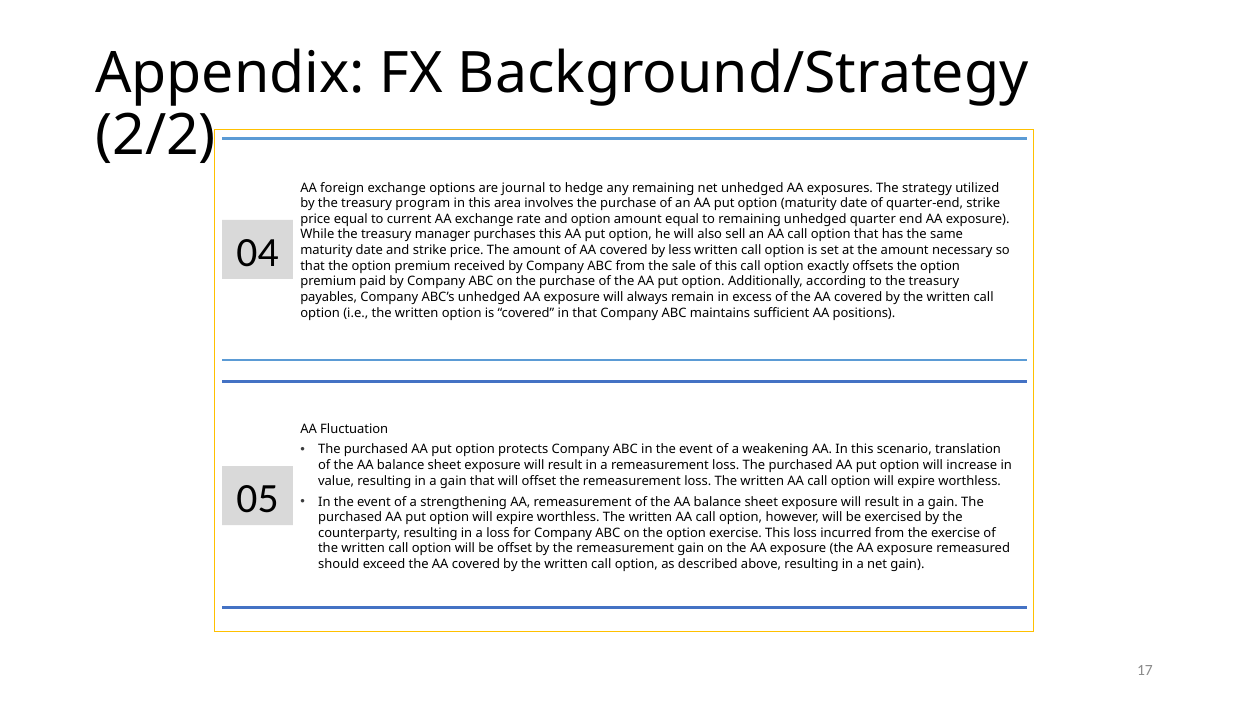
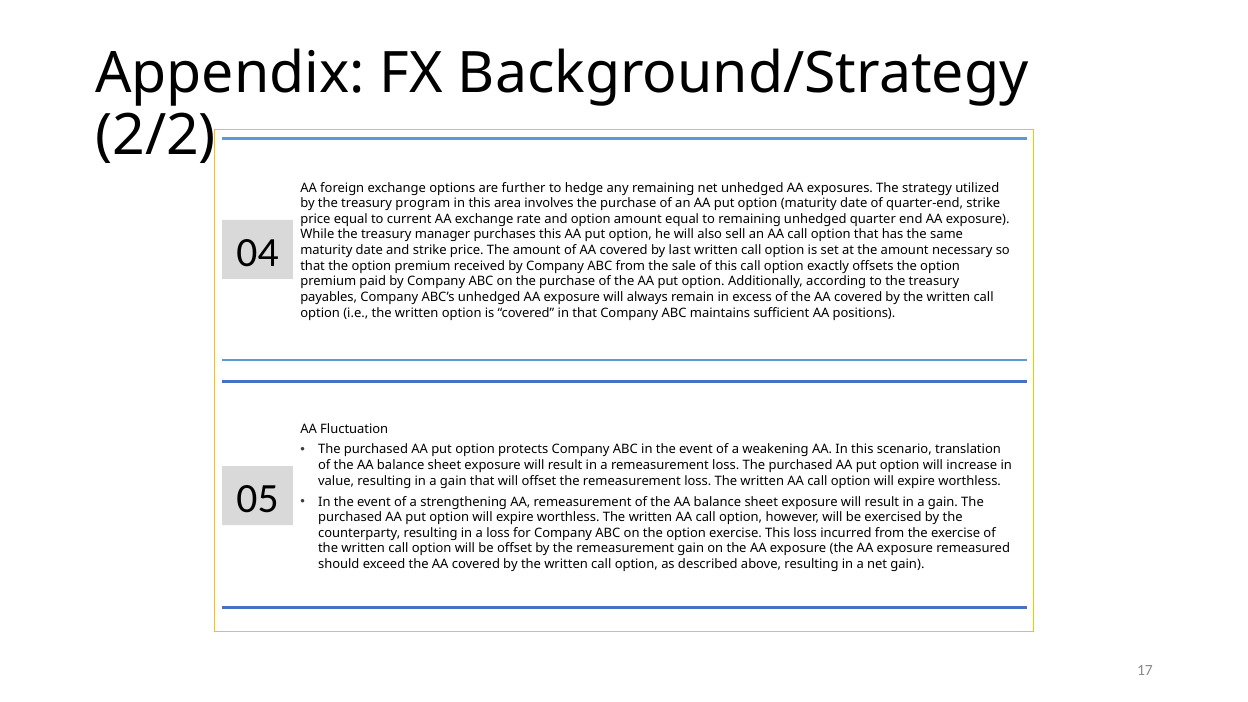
journal: journal -> further (524, 188)
less: less -> last (680, 250)
